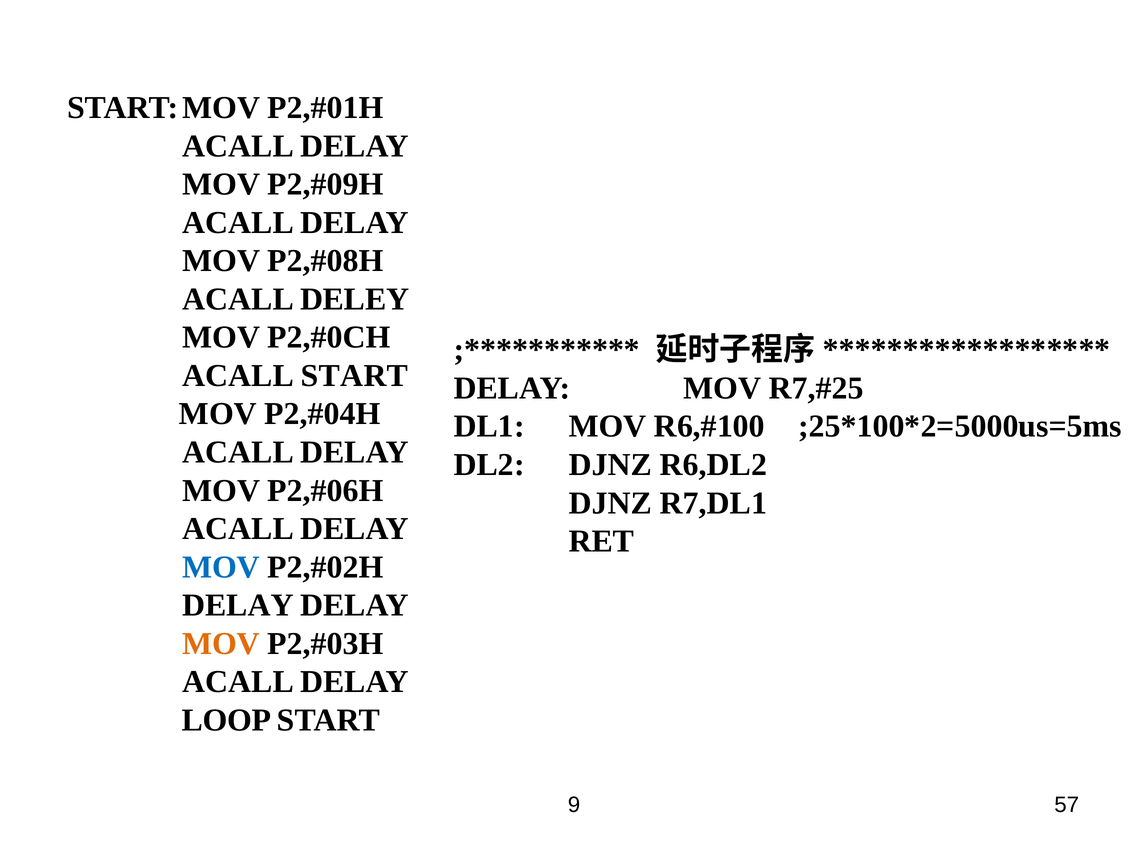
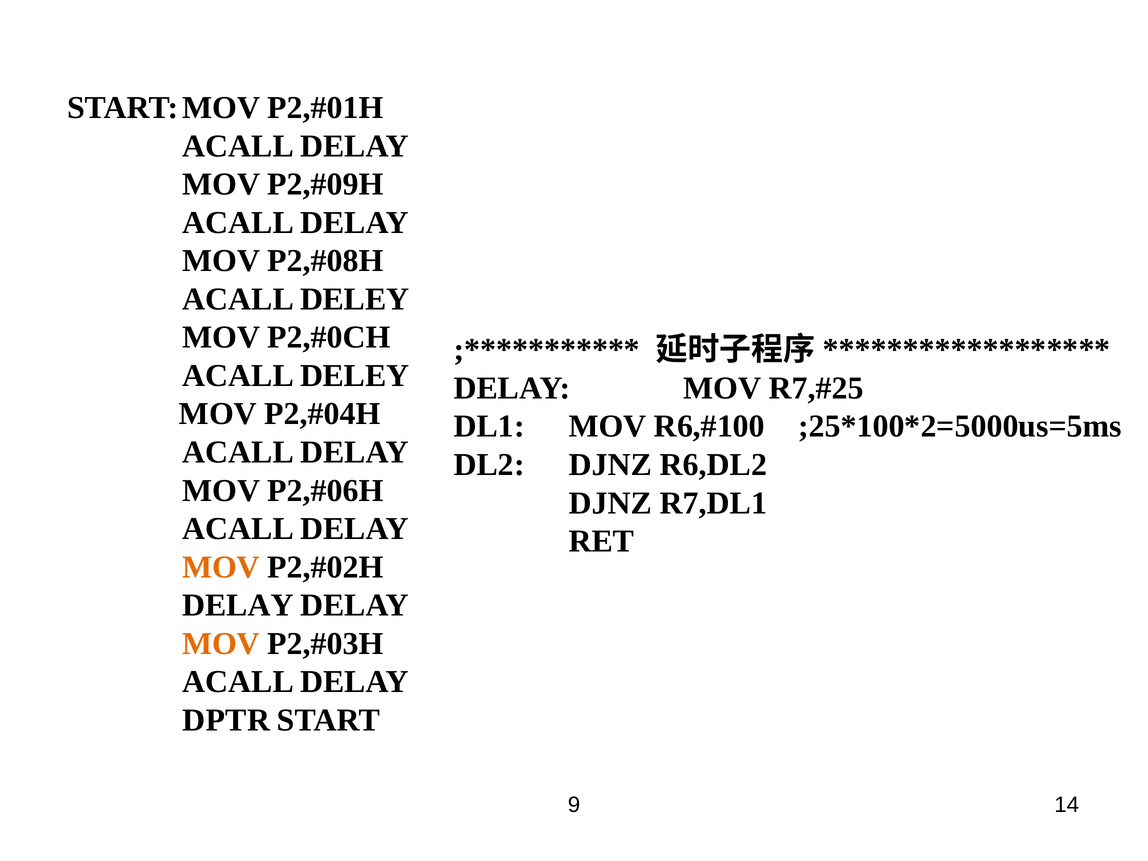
START: START -> DELEY (355, 376)
MOV colour: blue -> orange (221, 567)
LOOP: LOOP -> DPTR (226, 720)
57: 57 -> 14 (1067, 805)
